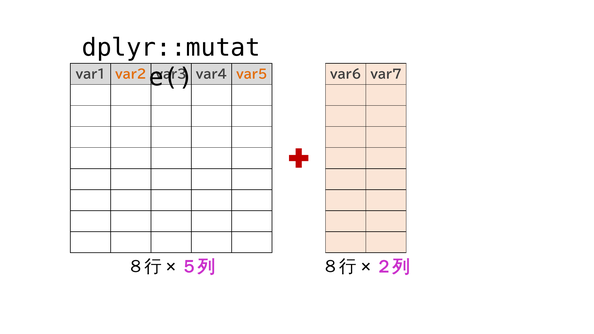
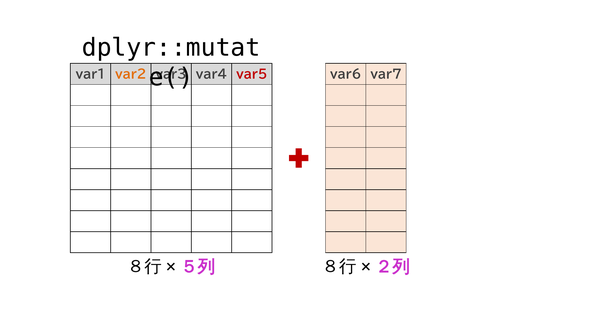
var5 colour: orange -> red (252, 75)
